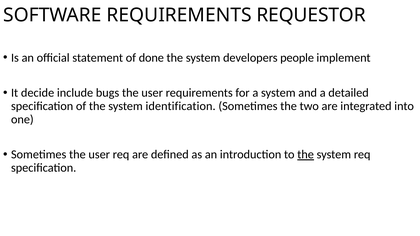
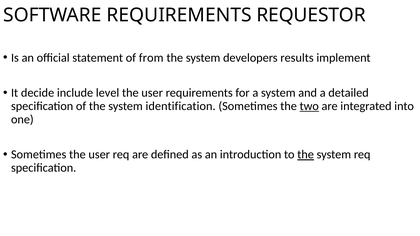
done: done -> from (151, 58)
people: people -> results (297, 58)
bugs: bugs -> level (108, 93)
two underline: none -> present (309, 106)
